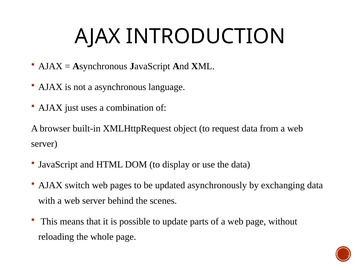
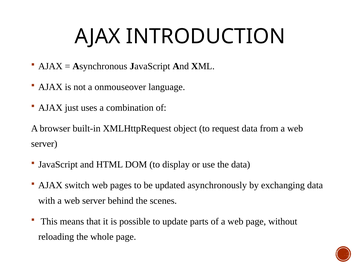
a asynchronous: asynchronous -> onmouseover (120, 87)
